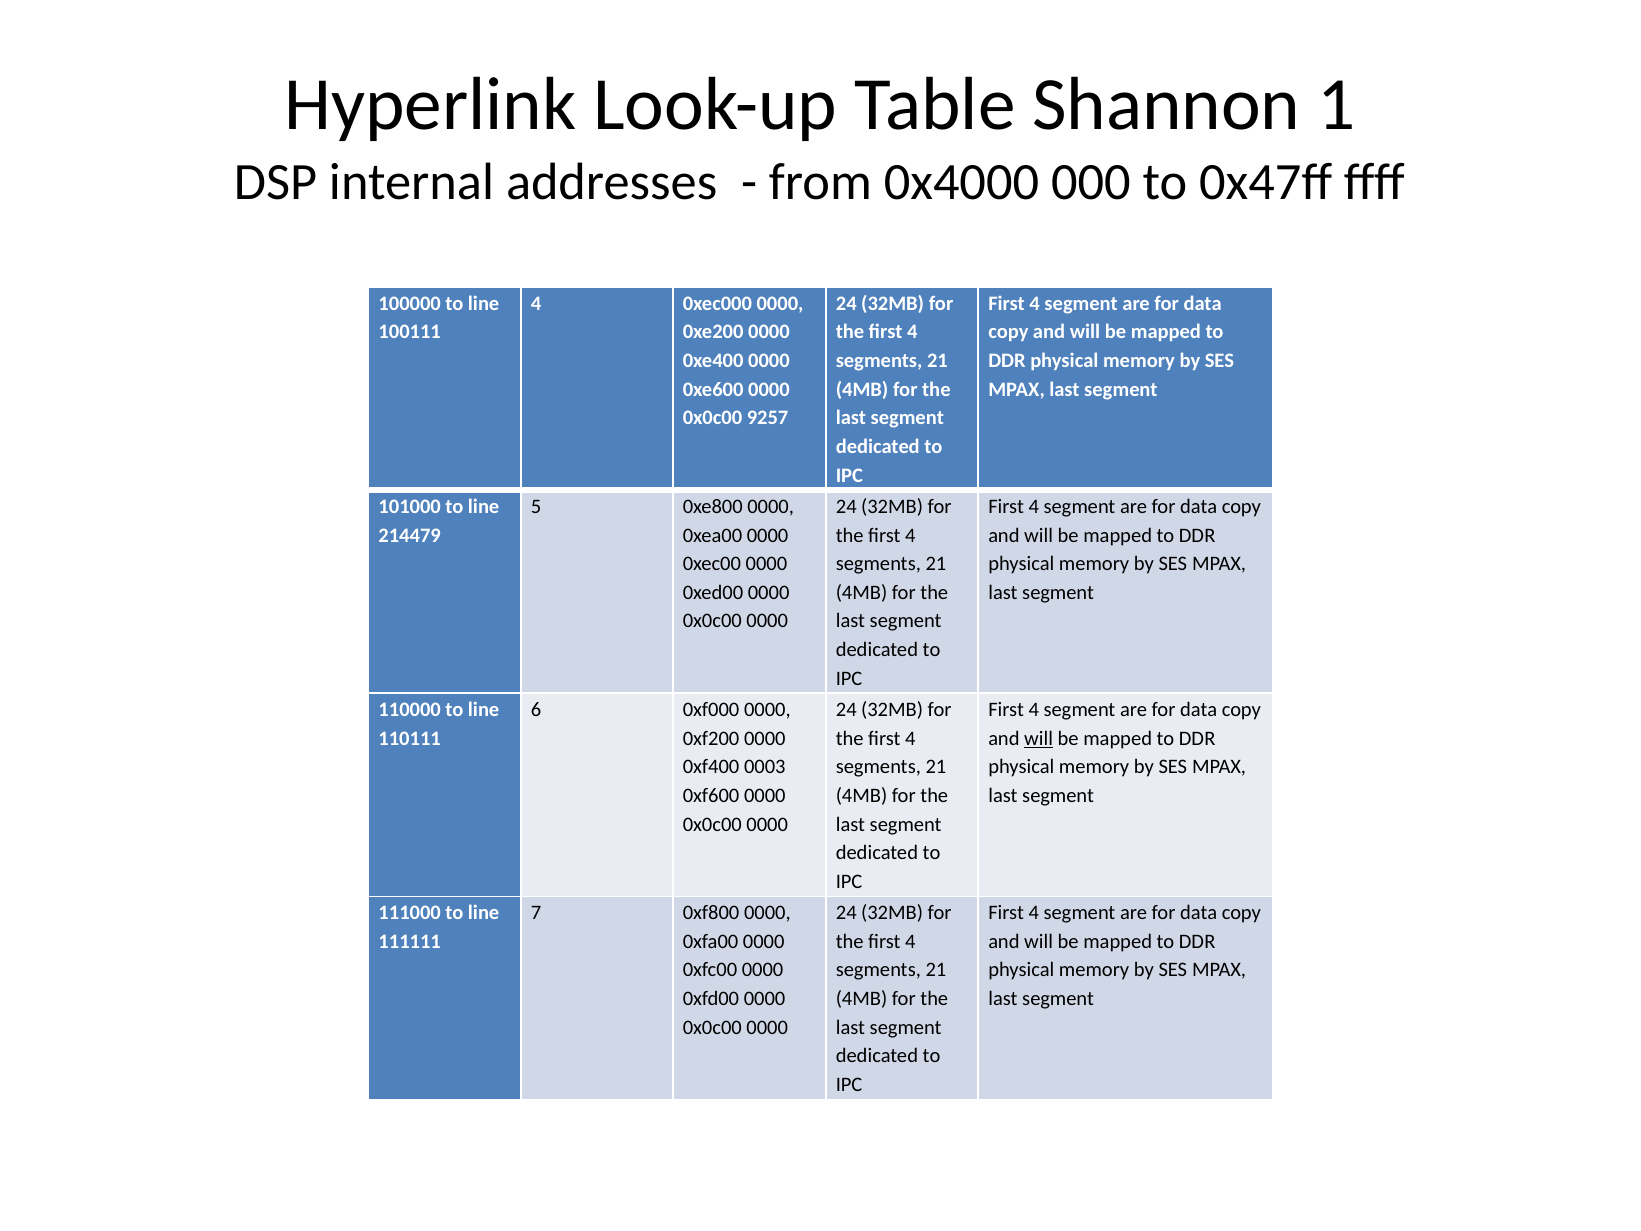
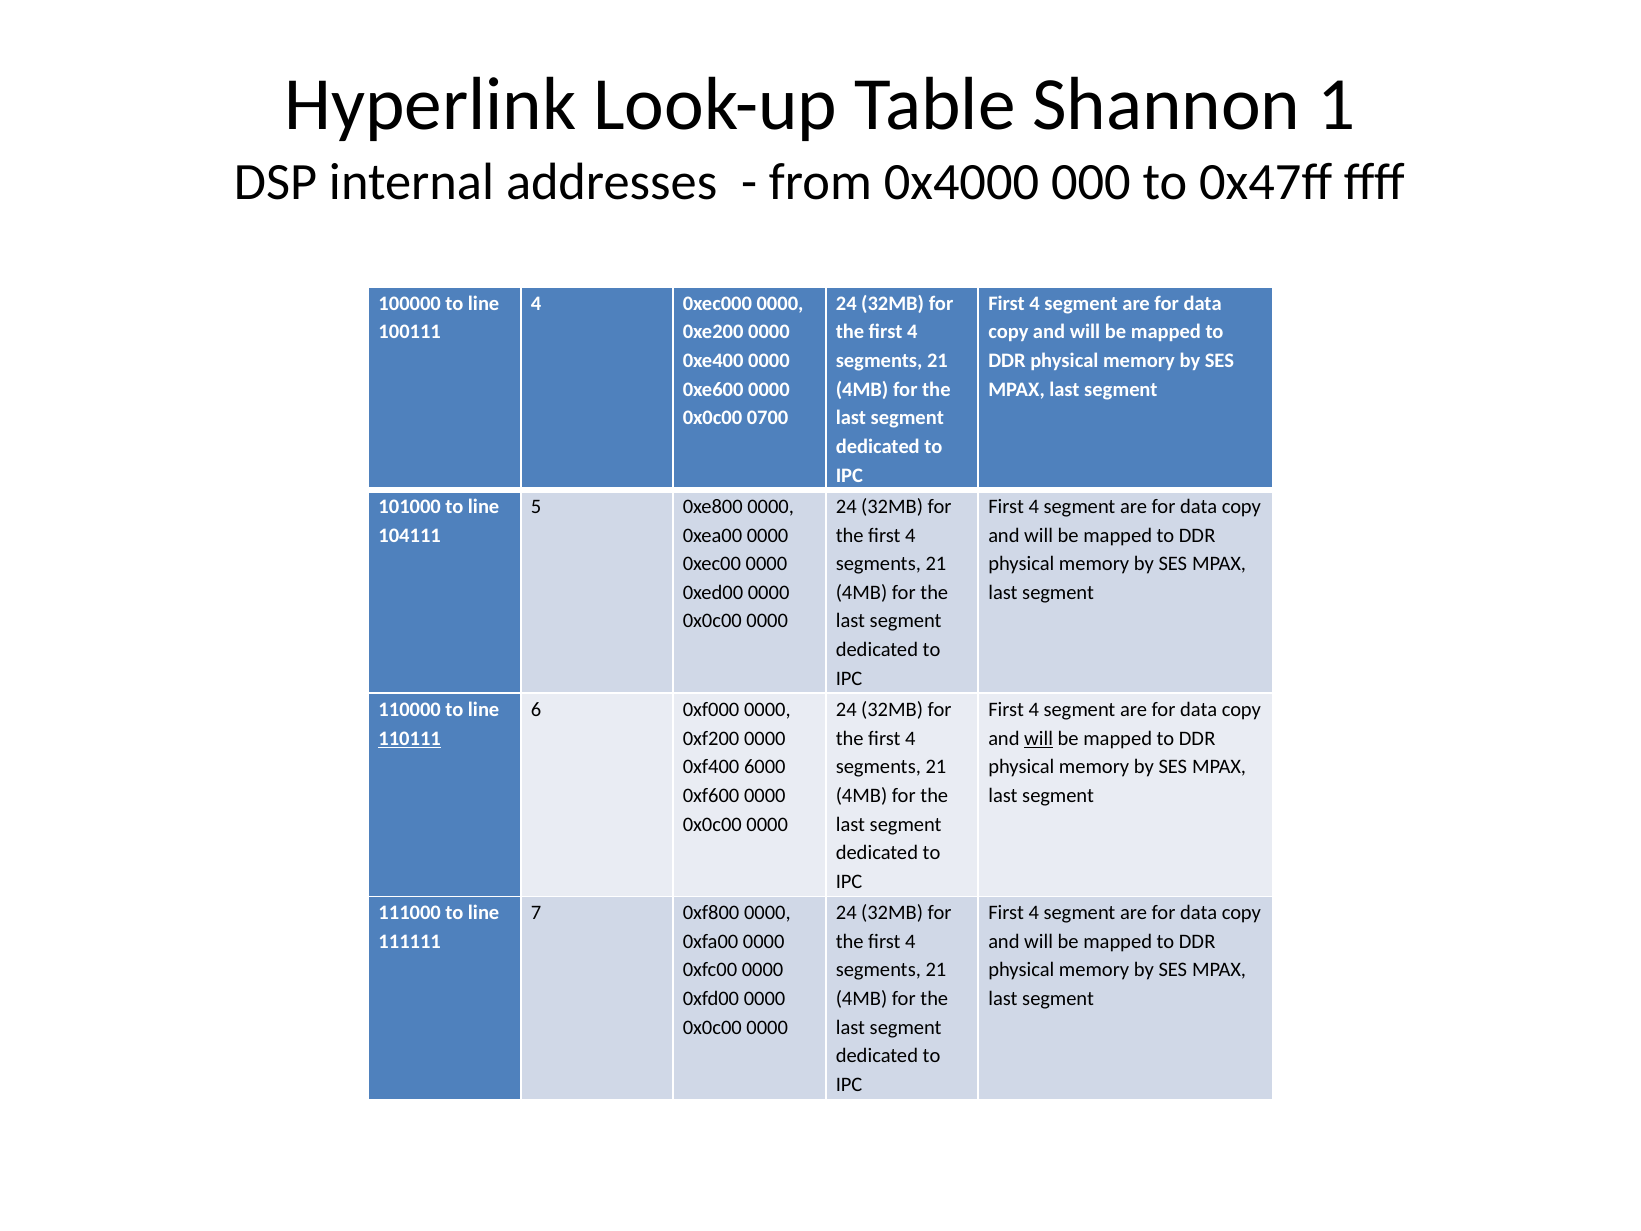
9257: 9257 -> 0700 (768, 418)
214479: 214479 -> 104111 (410, 535)
110111 underline: none -> present (410, 738)
0003: 0003 -> 6000 (765, 767)
